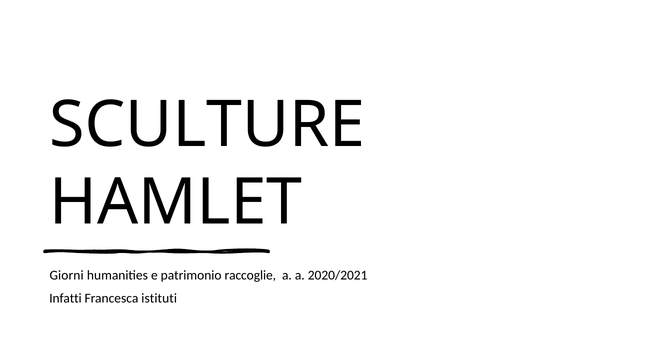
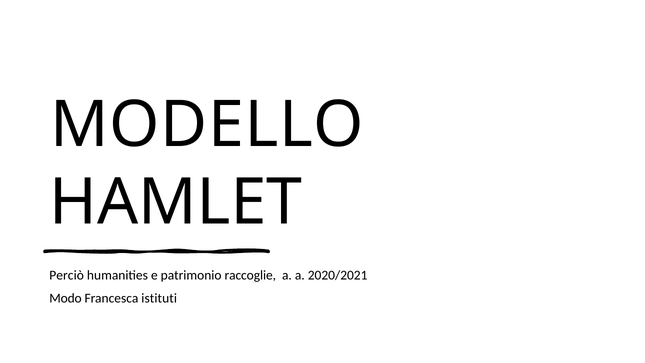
SCULTURE: SCULTURE -> MODELLO (207, 125)
Giorni: Giorni -> Perciò (67, 275)
Infatti: Infatti -> Modo (65, 298)
